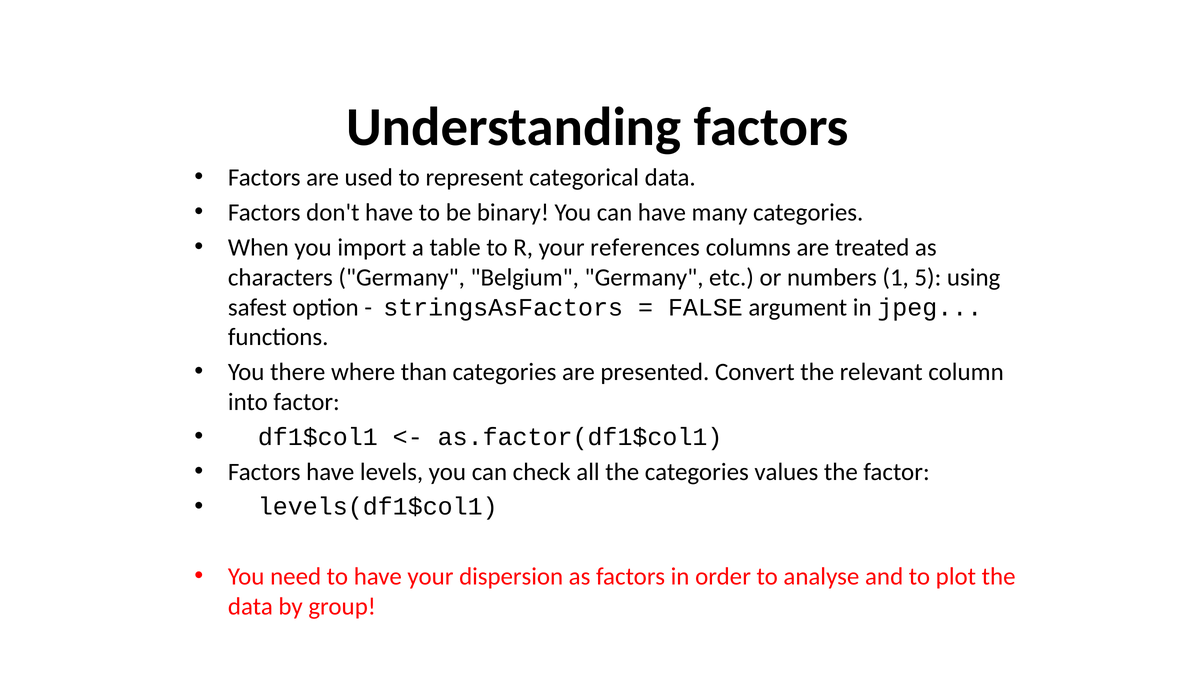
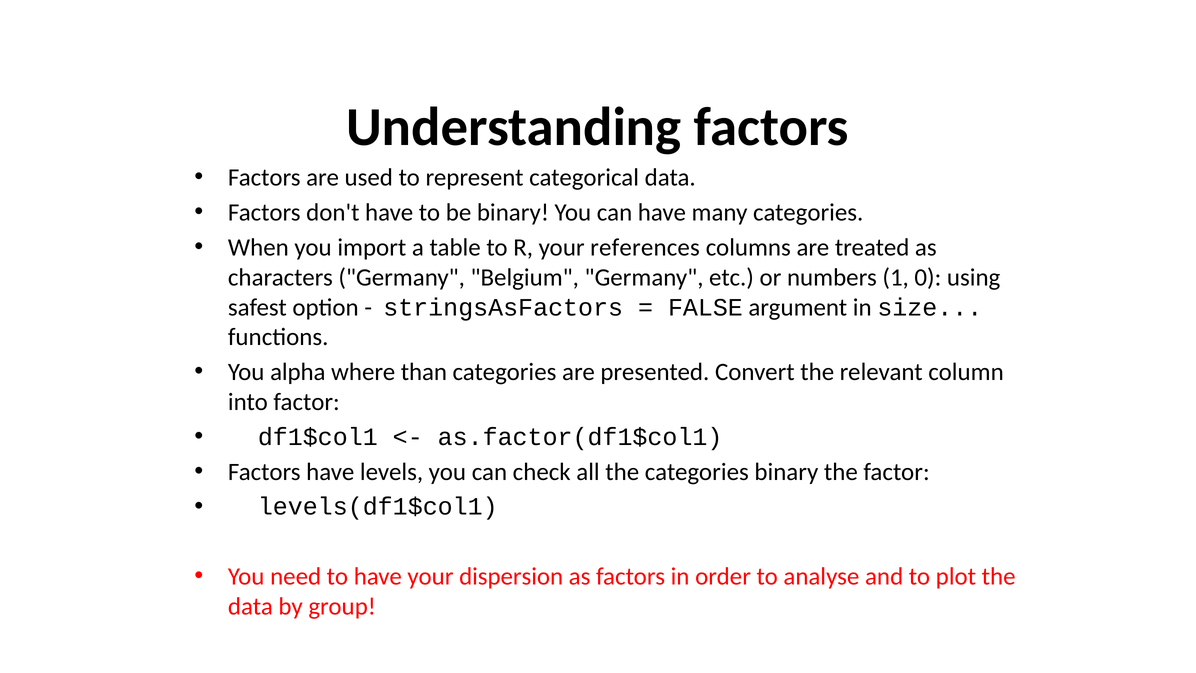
5: 5 -> 0 (928, 277)
jpeg: jpeg -> size (930, 307)
there: there -> alpha (298, 372)
categories values: values -> binary (786, 472)
